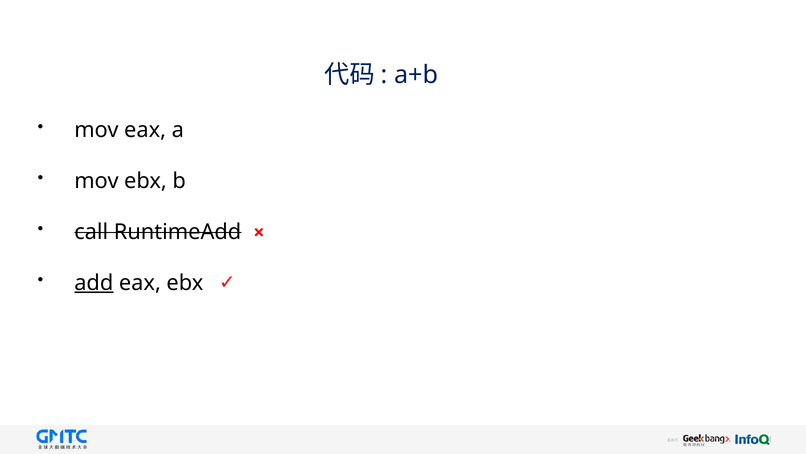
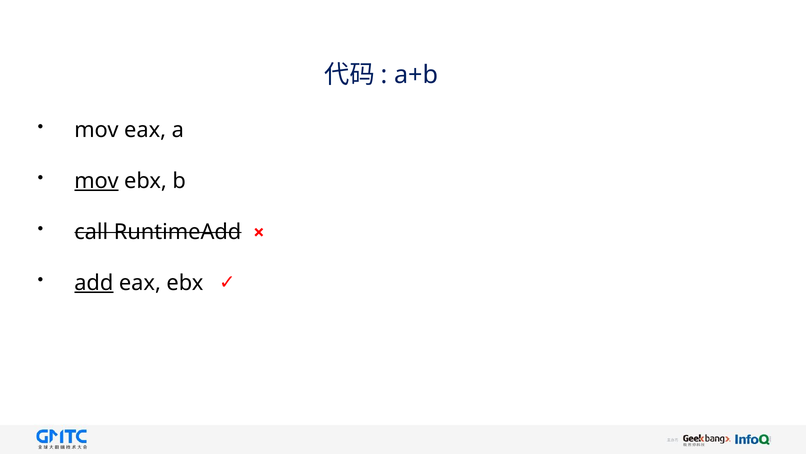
mov underline: none -> present (96, 181)
